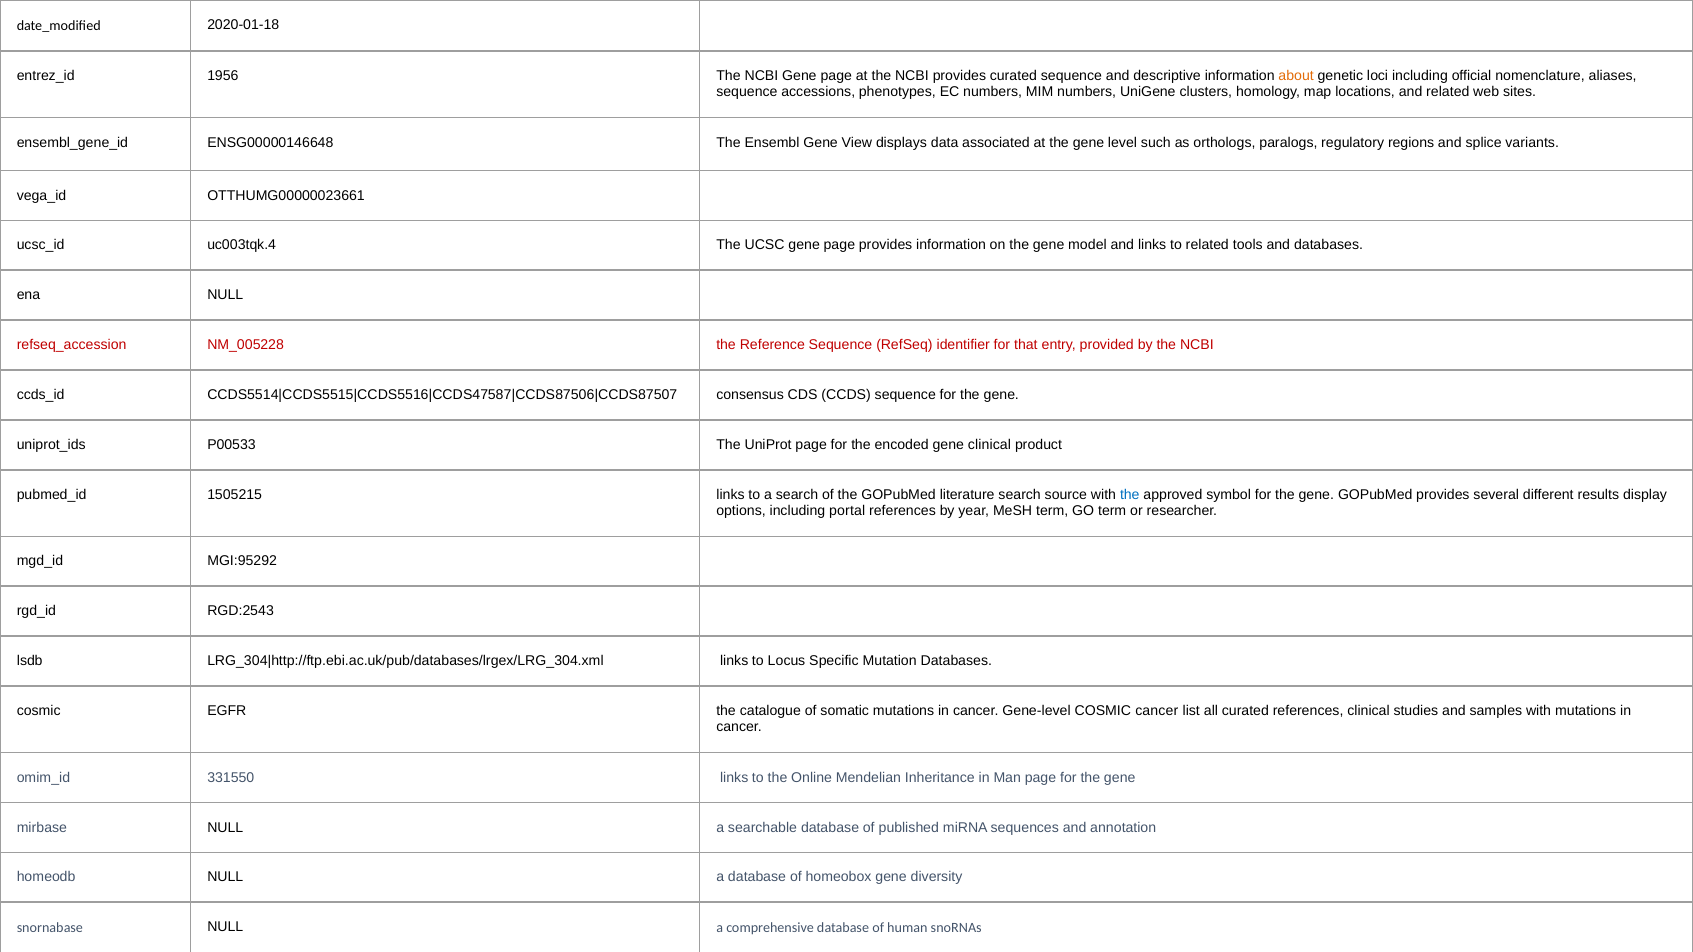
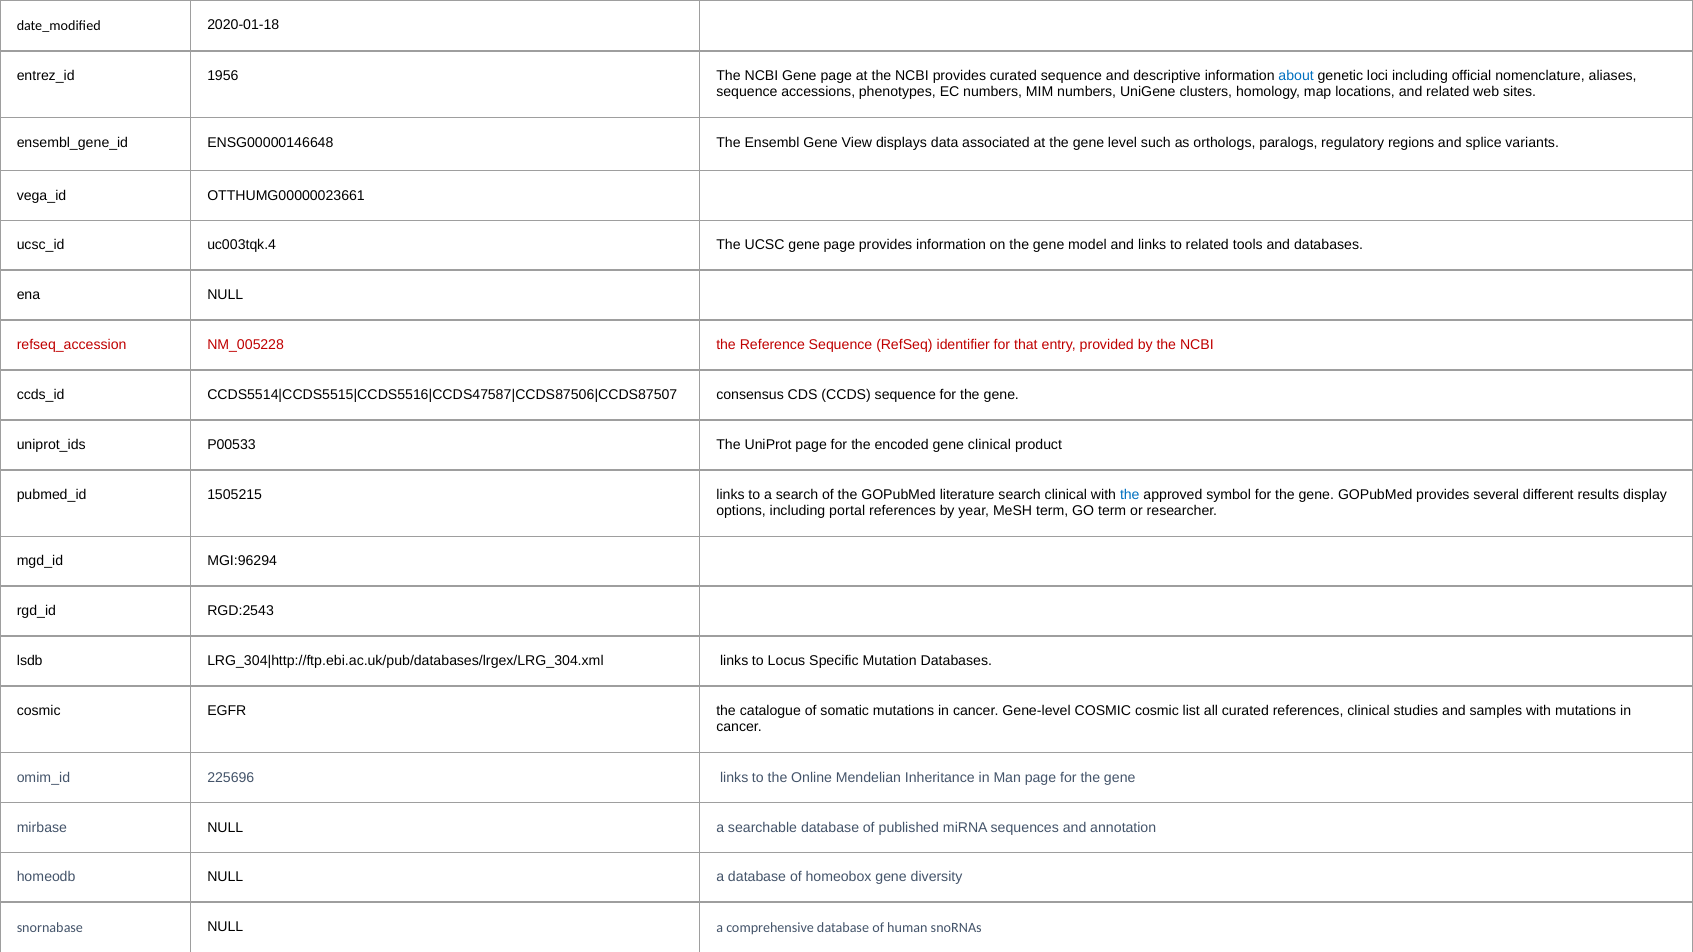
about colour: orange -> blue (1296, 76)
search source: source -> clinical (1066, 495)
MGI:95292: MGI:95292 -> MGI:96294 (242, 561)
COSMIC cancer: cancer -> cosmic (1157, 711)
331550: 331550 -> 225696 (231, 778)
